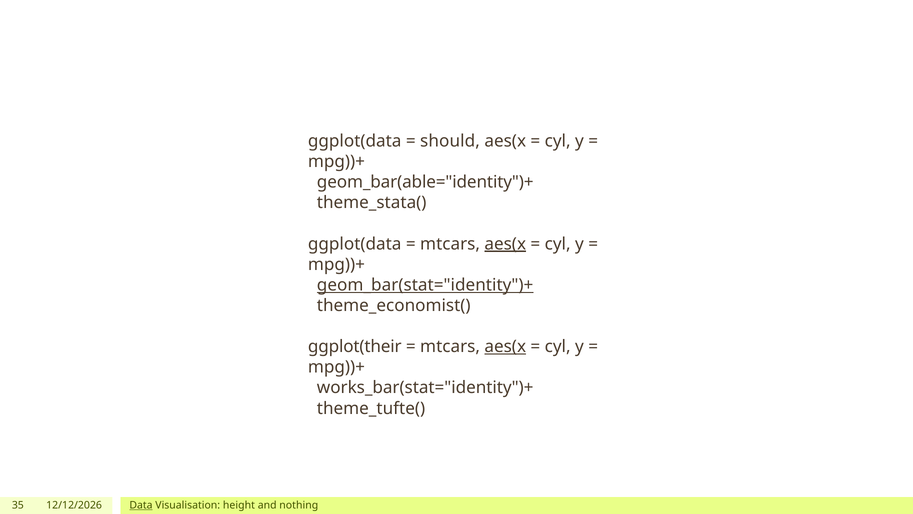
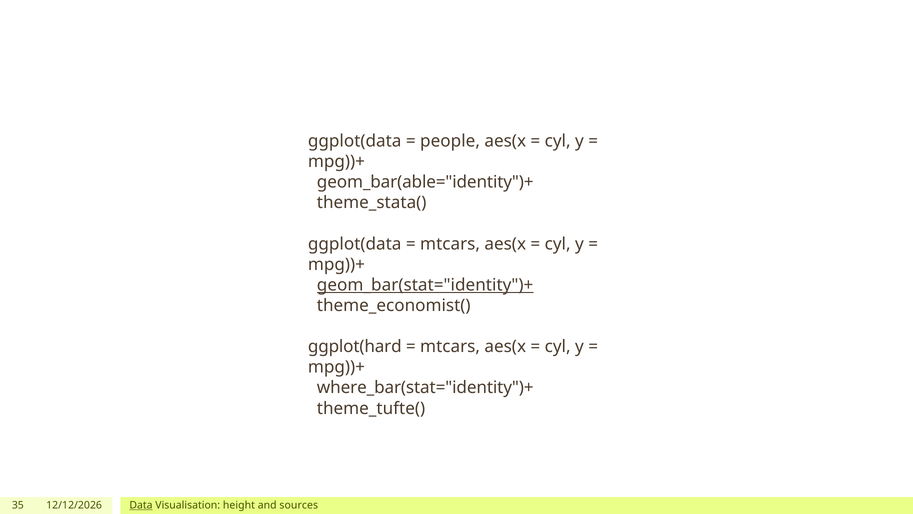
should: should -> people (450, 141)
aes(x underline: present -> none (505, 244)
ggplot(their: ggplot(their -> ggplot(hard (355, 346)
aes(x underline: present -> none (505, 346)
works_bar(stat="identity")+: works_bar(stat="identity")+ -> where_bar(stat="identity")+ (425, 387)
nothing: nothing -> sources (299, 505)
